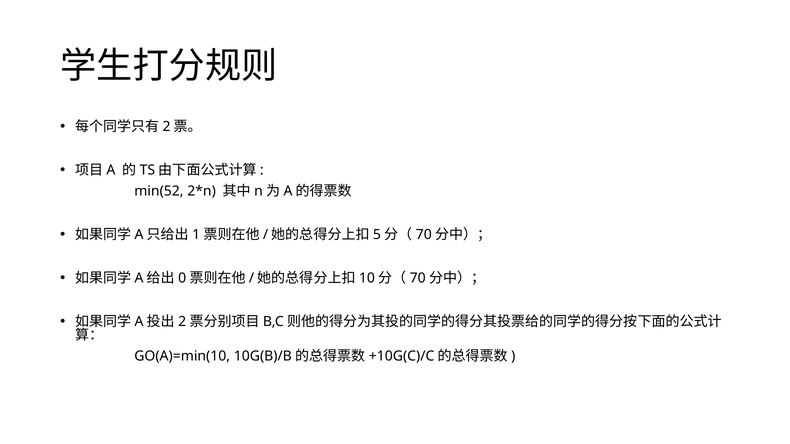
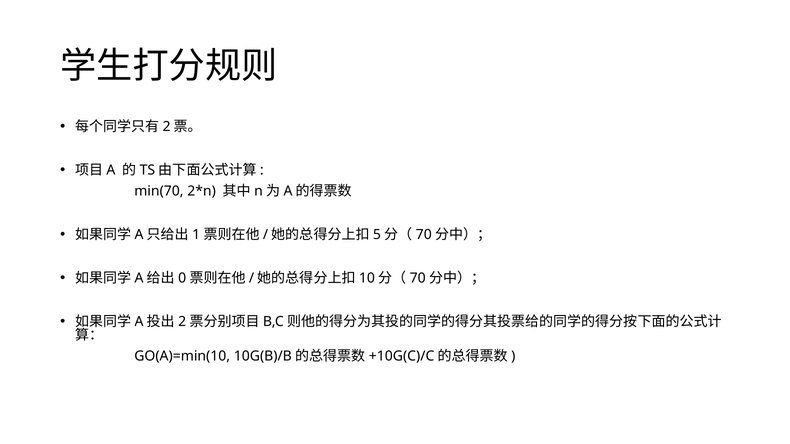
min(52: min(52 -> min(70 (159, 191)
